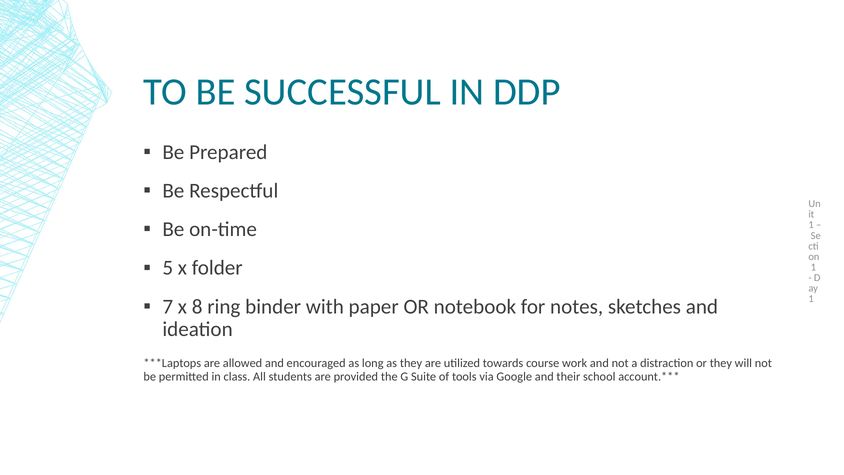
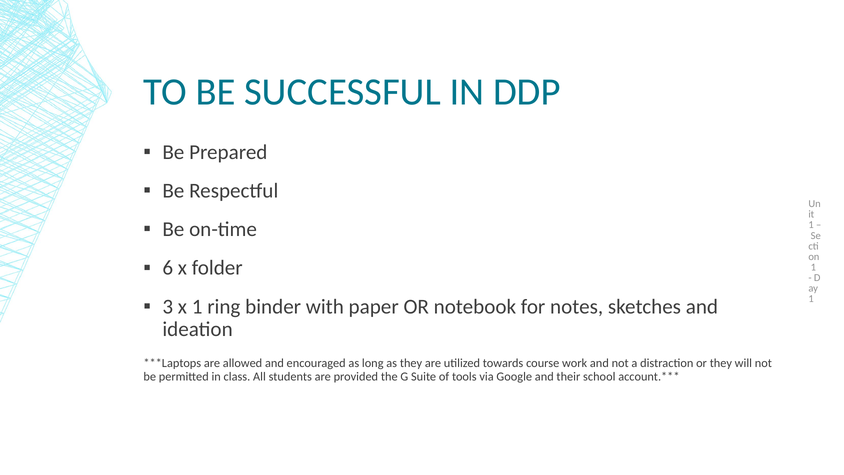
5: 5 -> 6 (168, 268)
7: 7 -> 3 (168, 306)
x 8: 8 -> 1 (197, 306)
